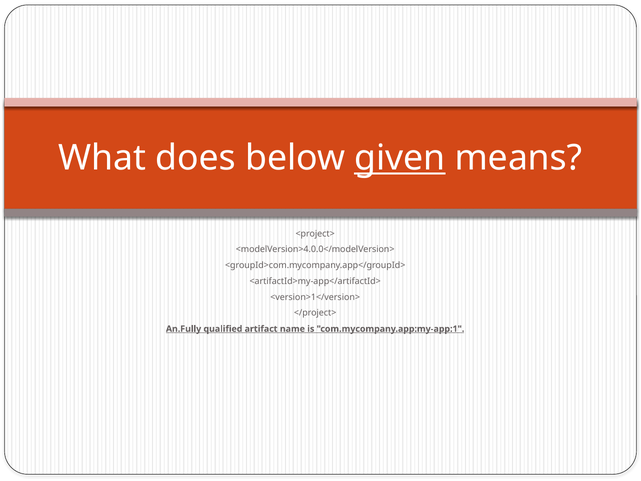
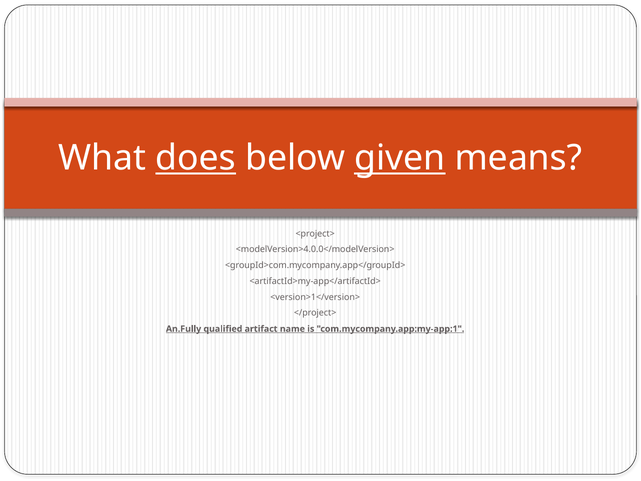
does underline: none -> present (196, 158)
